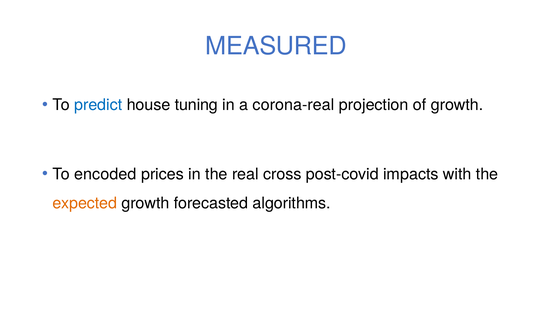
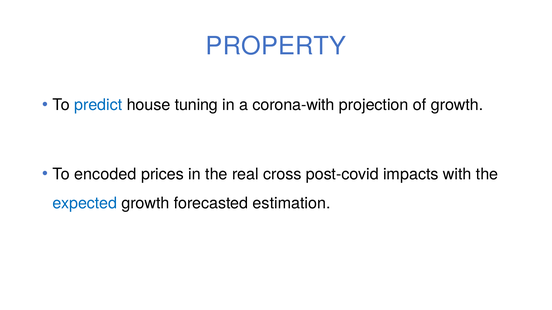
MEASURED: MEASURED -> PROPERTY (276, 46)
corona-real: corona-real -> corona-with (294, 105)
expected colour: orange -> blue (85, 203)
algorithms: algorithms -> estimation (292, 203)
